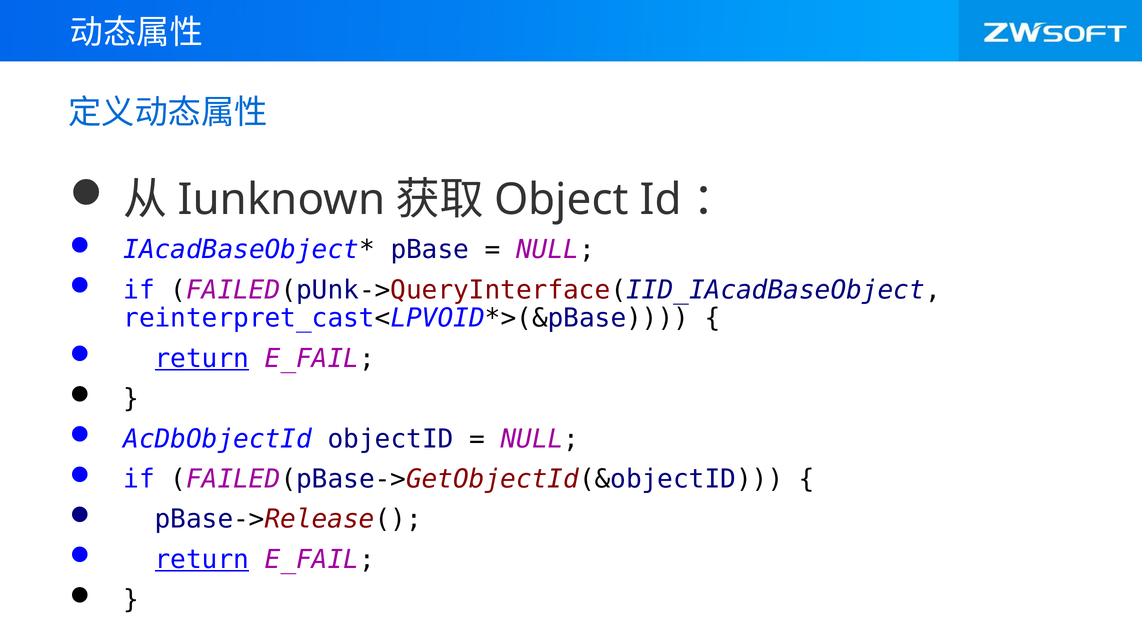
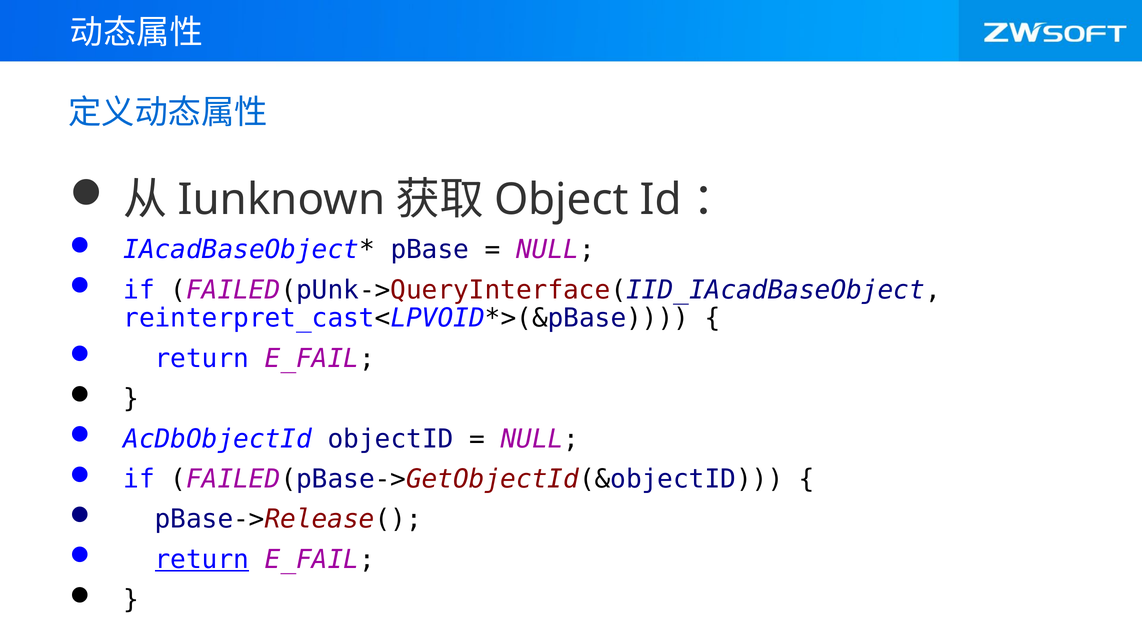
return underline: present -> none (202, 358)
